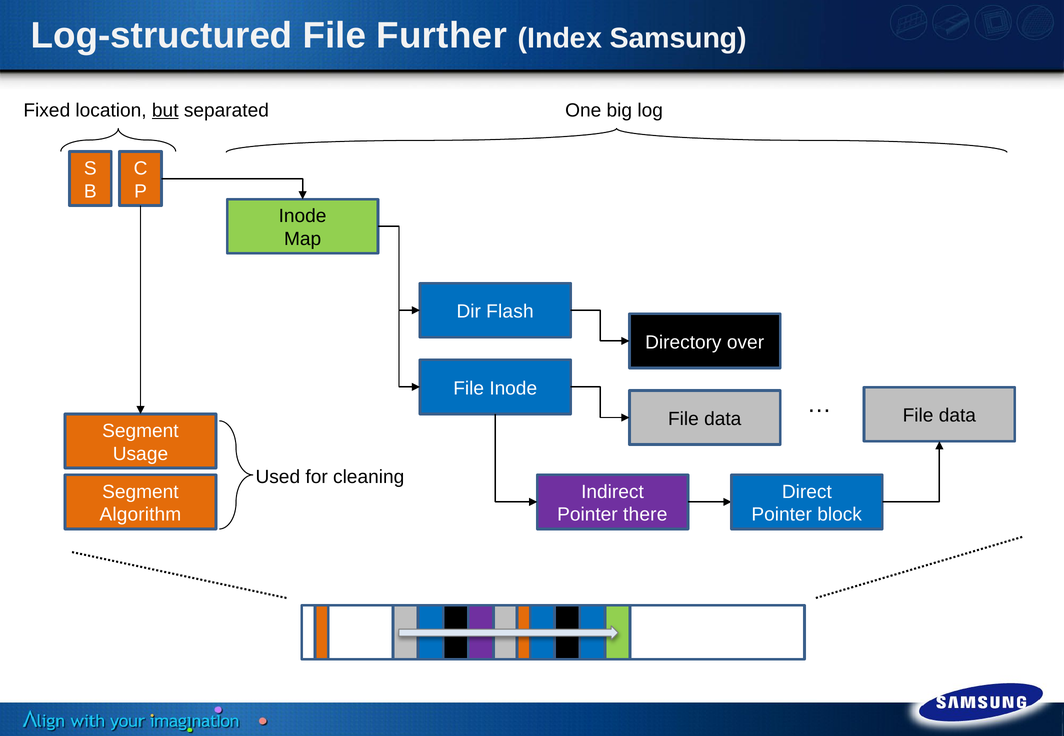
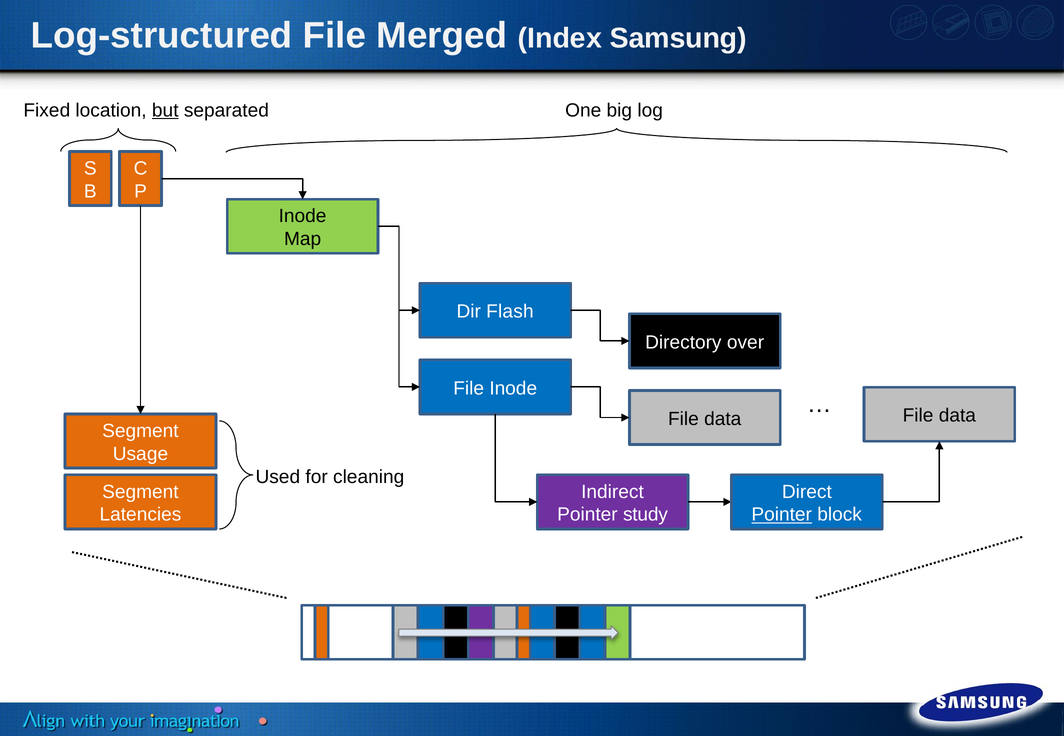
Further: Further -> Merged (442, 36)
Algorithm: Algorithm -> Latencies (140, 515)
there: there -> study (645, 515)
Pointer underline: none -> present (782, 515)
